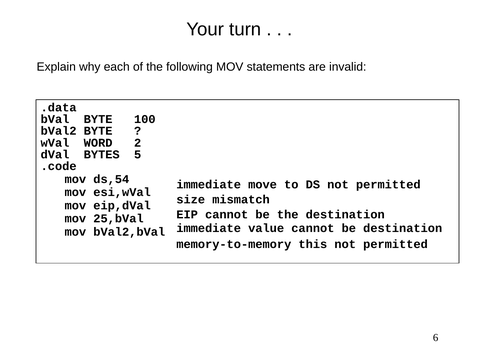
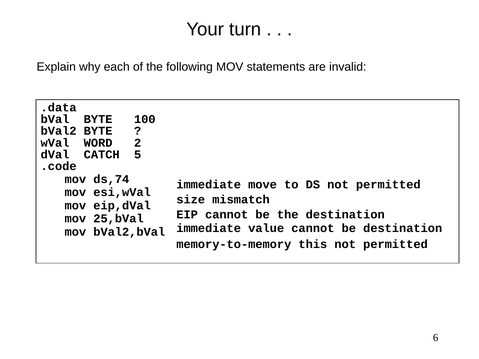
BYTES: BYTES -> CATCH (102, 155)
ds,54: ds,54 -> ds,74 (111, 179)
